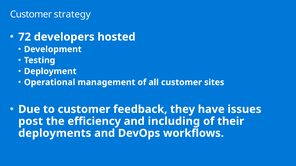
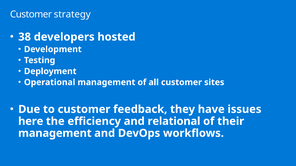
72: 72 -> 38 (25, 37)
post: post -> here (31, 122)
including: including -> relational (174, 122)
deployments: deployments -> management (55, 134)
